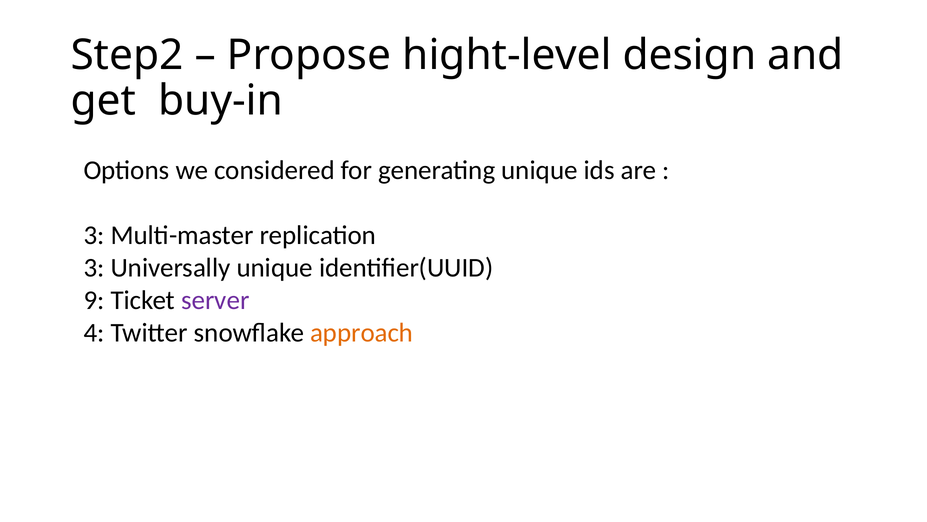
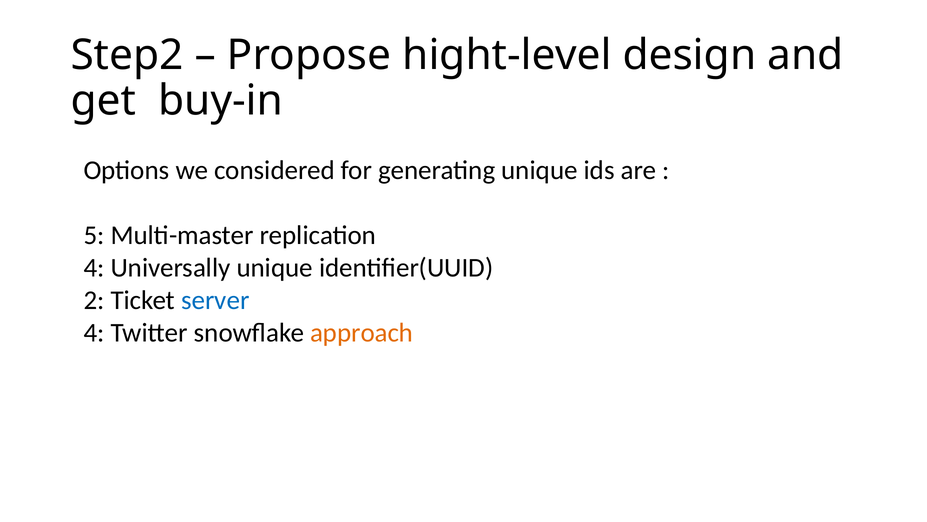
3: 3 -> 5 (94, 235)
3: 3 -> 4 (94, 268)
9: 9 -> 2 (94, 300)
server colour: purple -> blue (215, 300)
